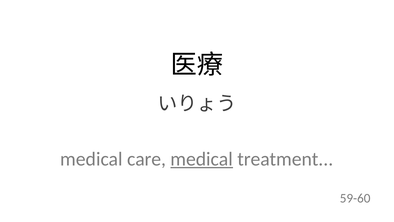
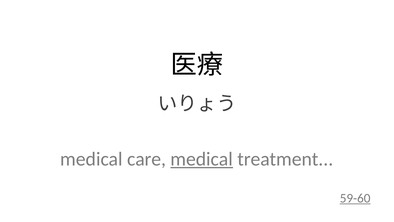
59-60 underline: none -> present (355, 198)
